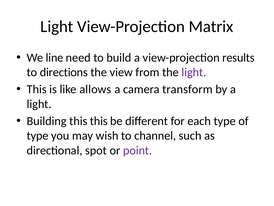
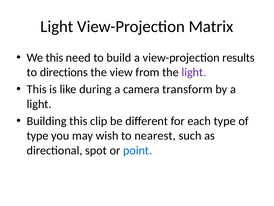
We line: line -> this (55, 57)
allows: allows -> during (95, 89)
this this: this -> clip (99, 121)
channel: channel -> nearest (155, 135)
point colour: purple -> blue (138, 150)
